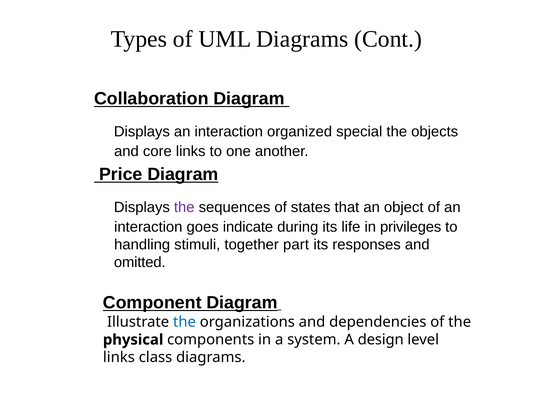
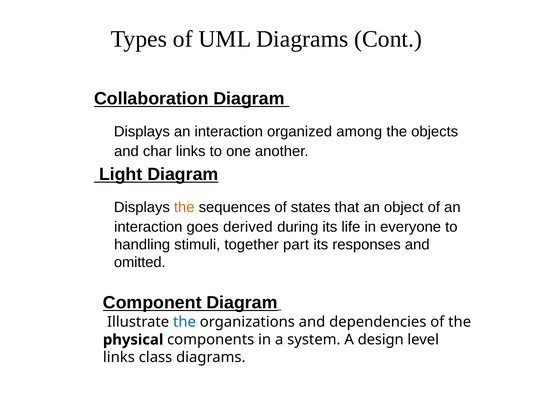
special: special -> among (359, 132)
core: core -> char (157, 151)
Price: Price -> Light (121, 175)
the colour: purple -> orange (184, 208)
indicate: indicate -> derived (248, 227)
privileges: privileges -> everyone (411, 227)
